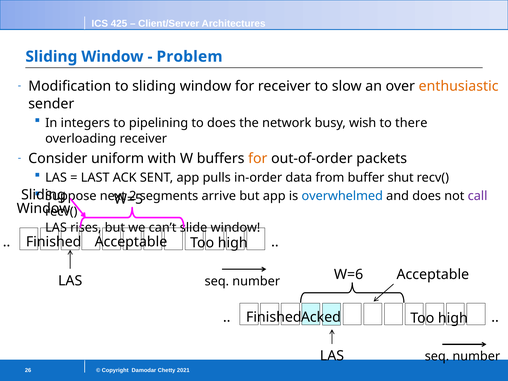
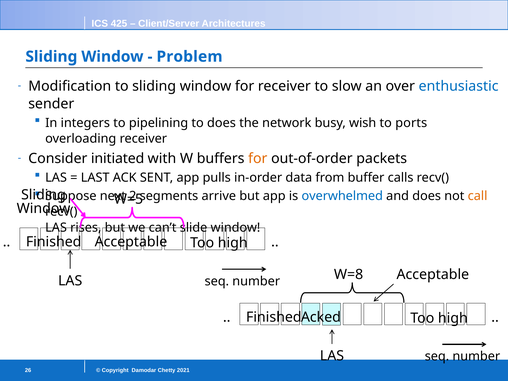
enthusiastic colour: orange -> blue (459, 86)
there: there -> ports (411, 123)
uniform: uniform -> initiated (118, 158)
shut: shut -> calls (401, 178)
call colour: purple -> orange (478, 196)
W=6: W=6 -> W=8 (349, 274)
